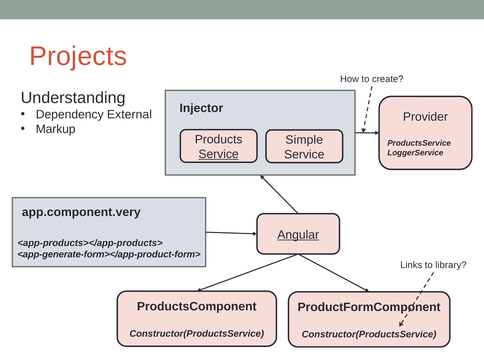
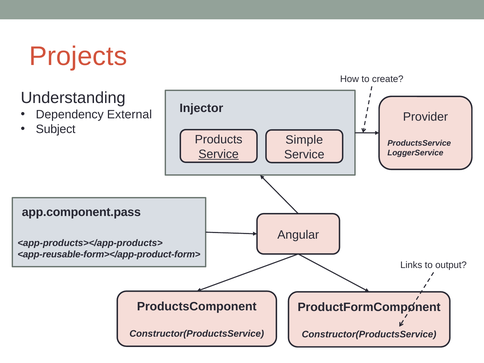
Markup: Markup -> Subject (56, 129)
app.component.very: app.component.very -> app.component.pass (81, 212)
Angular underline: present -> none (298, 235)
<app-generate-form></app-product-form>: <app-generate-form></app-product-form> -> <app-reusable-form></app-product-form> (109, 254)
library: library -> output (451, 265)
